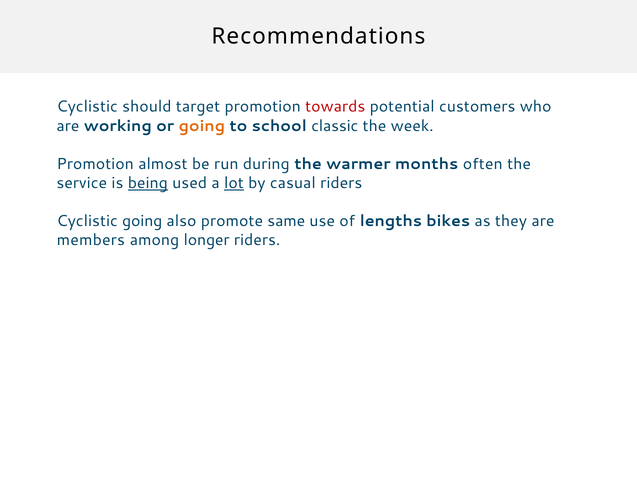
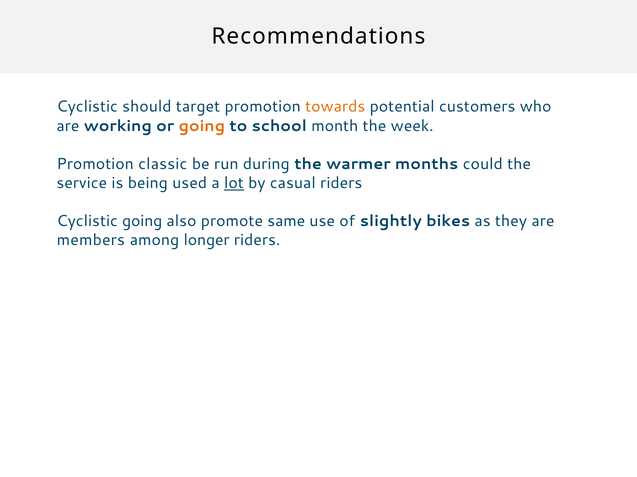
towards colour: red -> orange (335, 107)
classic: classic -> month (335, 126)
almost: almost -> classic (163, 164)
often: often -> could (483, 164)
being underline: present -> none (148, 183)
lengths: lengths -> slightly (391, 222)
